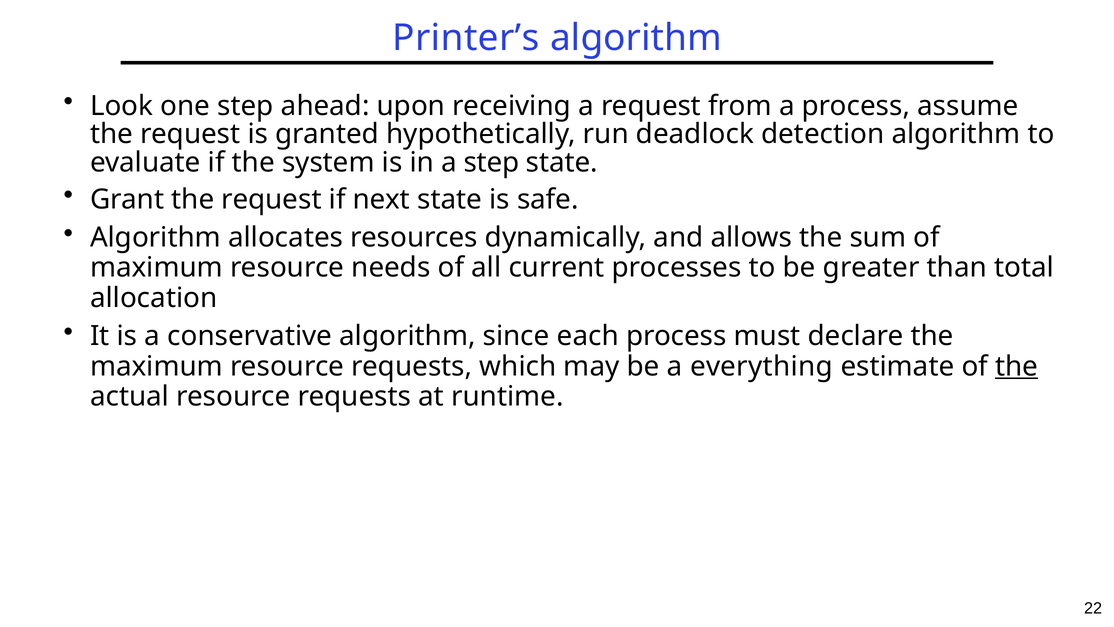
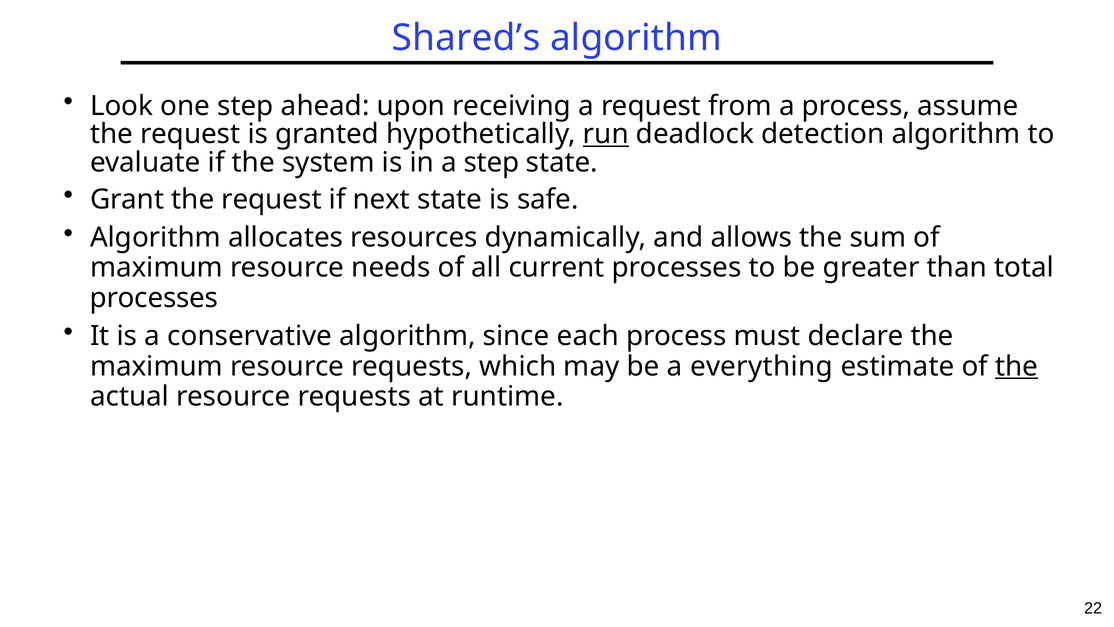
Printer’s: Printer’s -> Shared’s (466, 38)
run underline: none -> present (606, 134)
allocation: allocation -> processes (154, 298)
